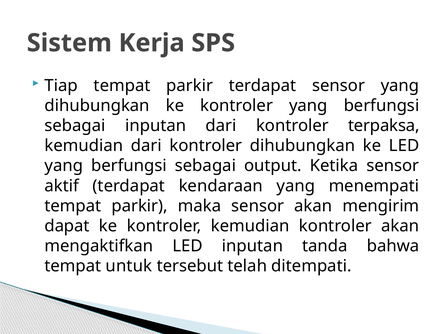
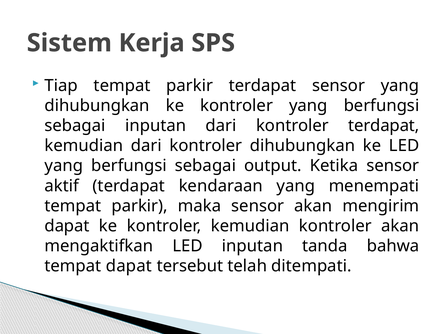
kontroler terpaksa: terpaksa -> terdapat (384, 126)
tempat untuk: untuk -> dapat (129, 266)
